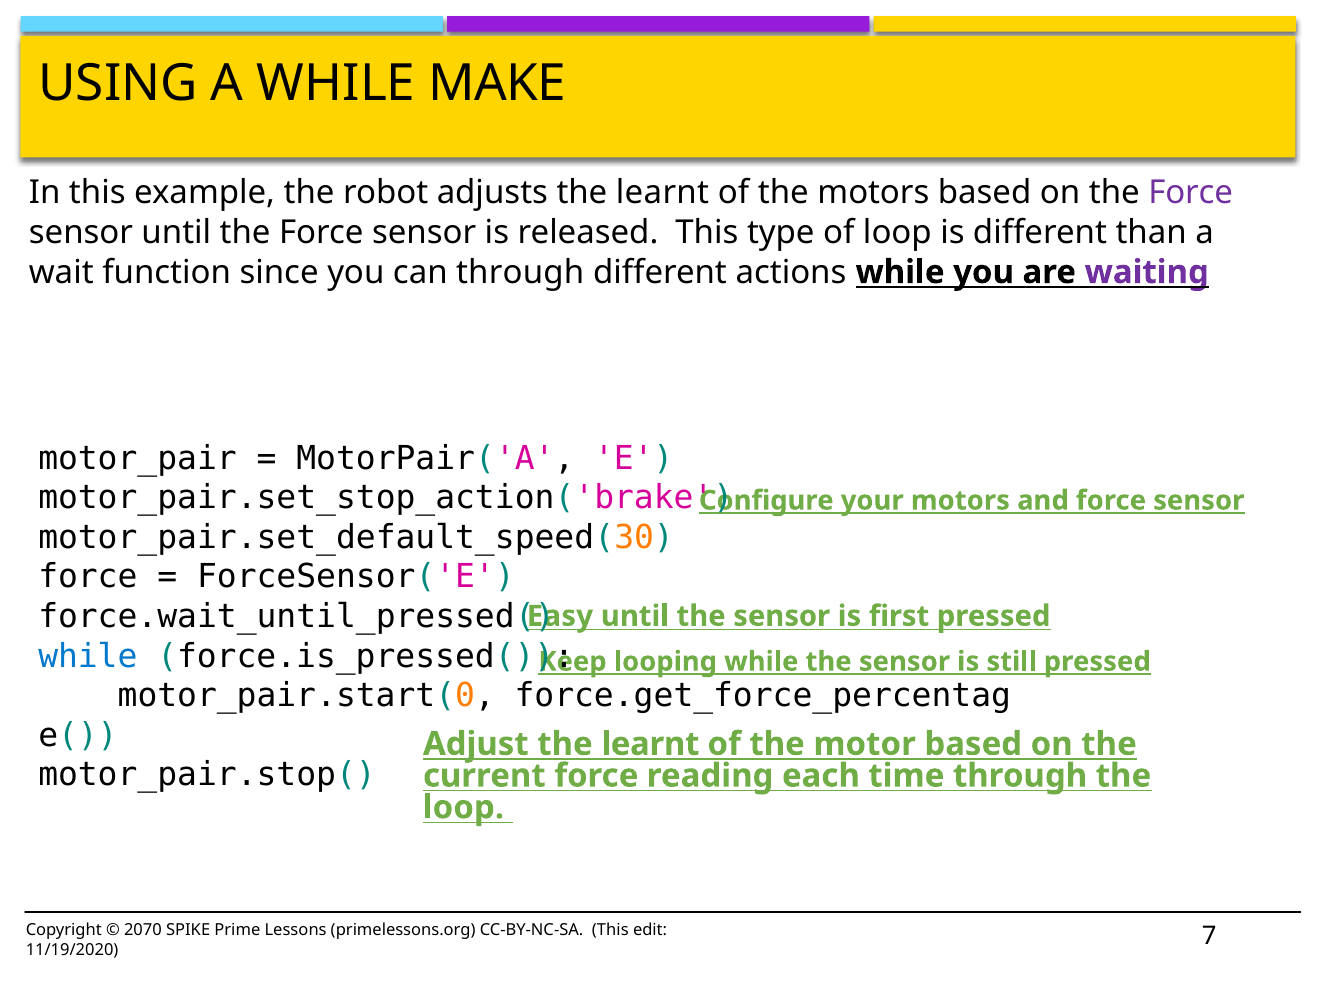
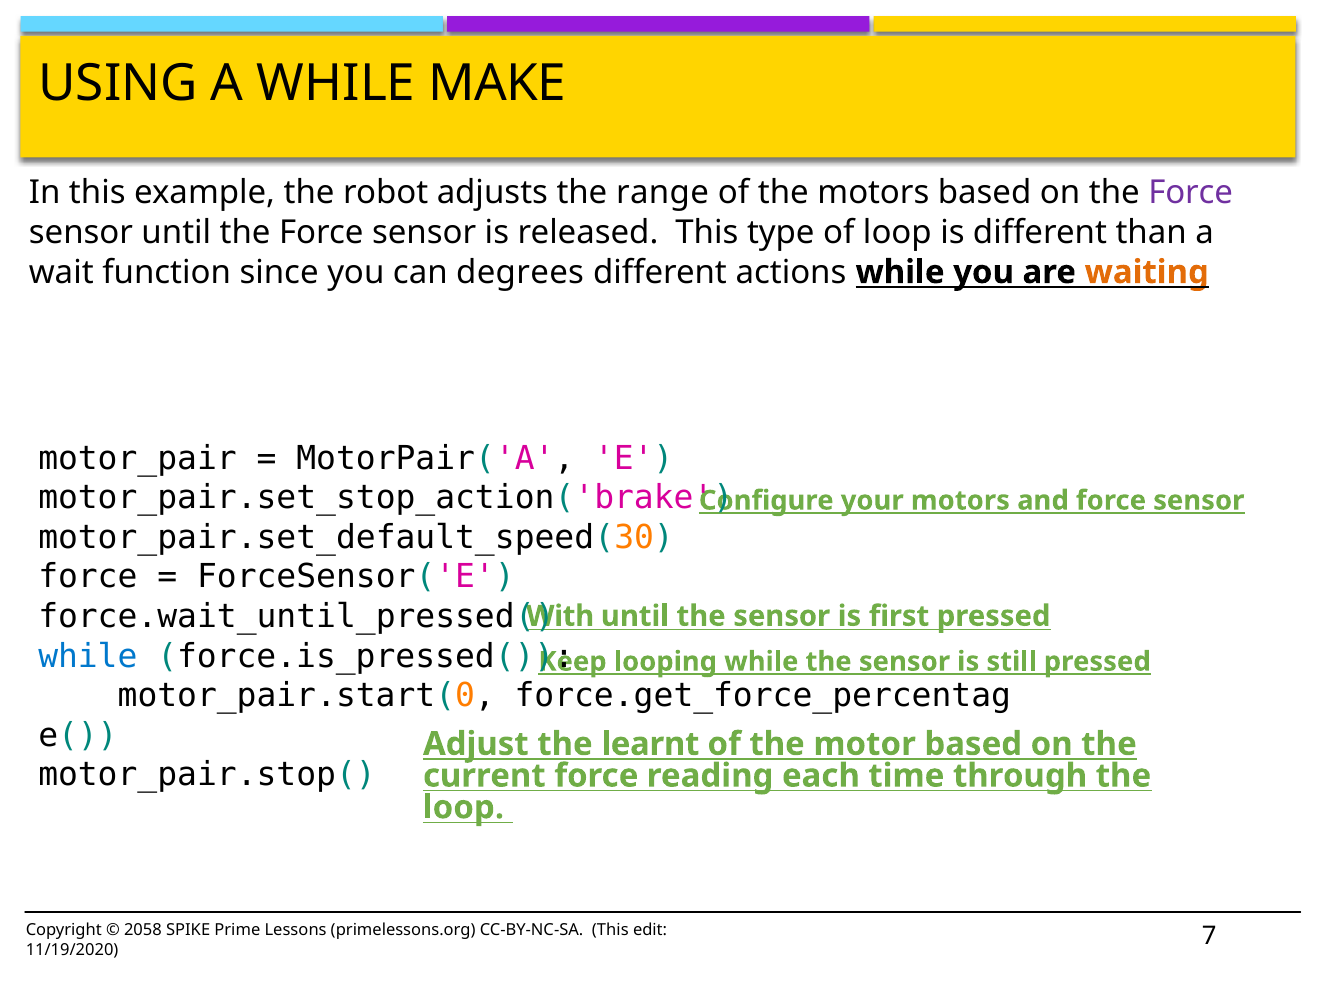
adjusts the learnt: learnt -> range (662, 193)
can through: through -> degrees (520, 272)
waiting colour: purple -> orange (1147, 272)
Easy: Easy -> With (560, 616)
2070: 2070 -> 2058 (143, 930)
